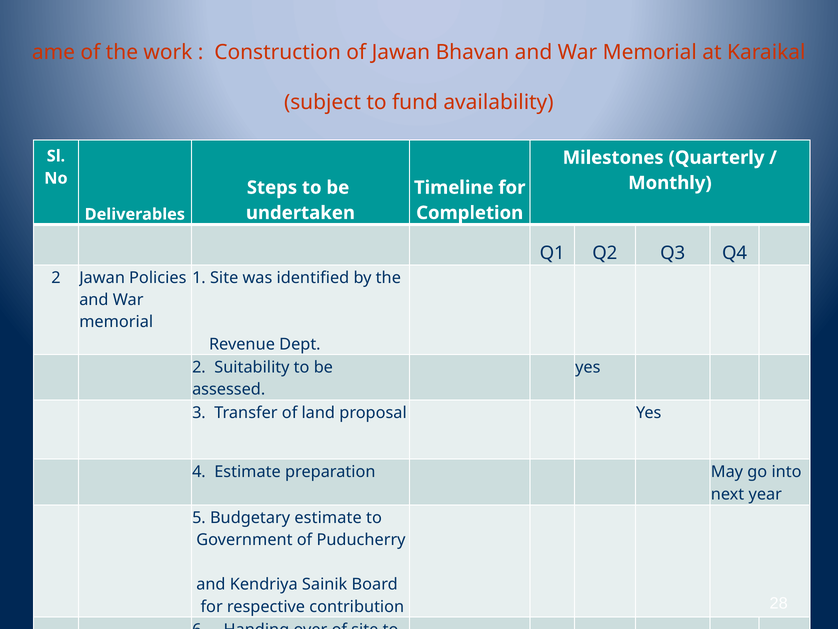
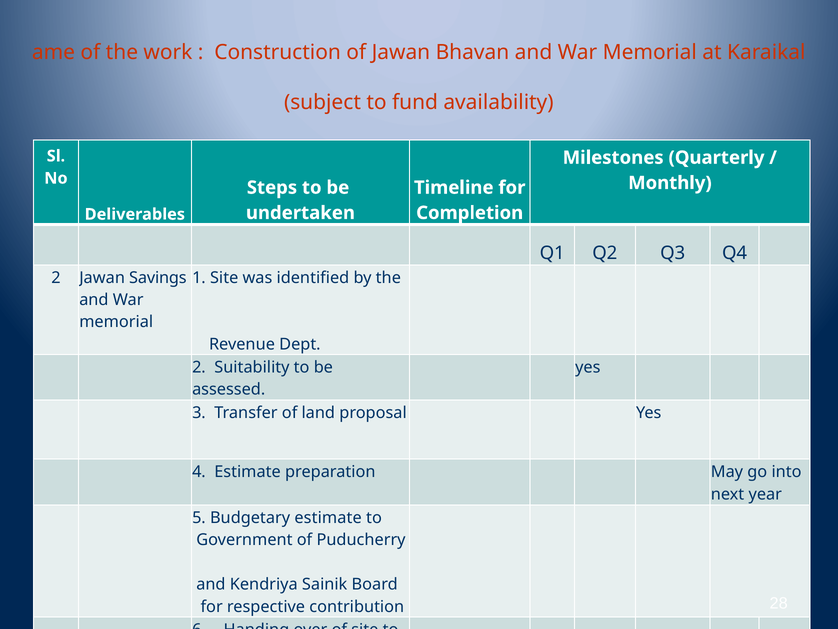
Policies: Policies -> Savings (158, 277)
